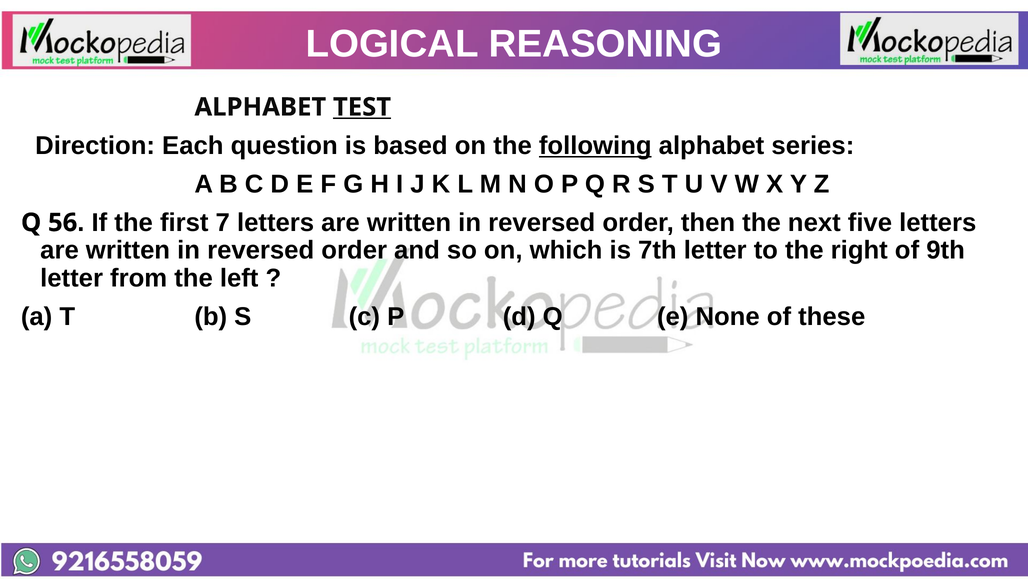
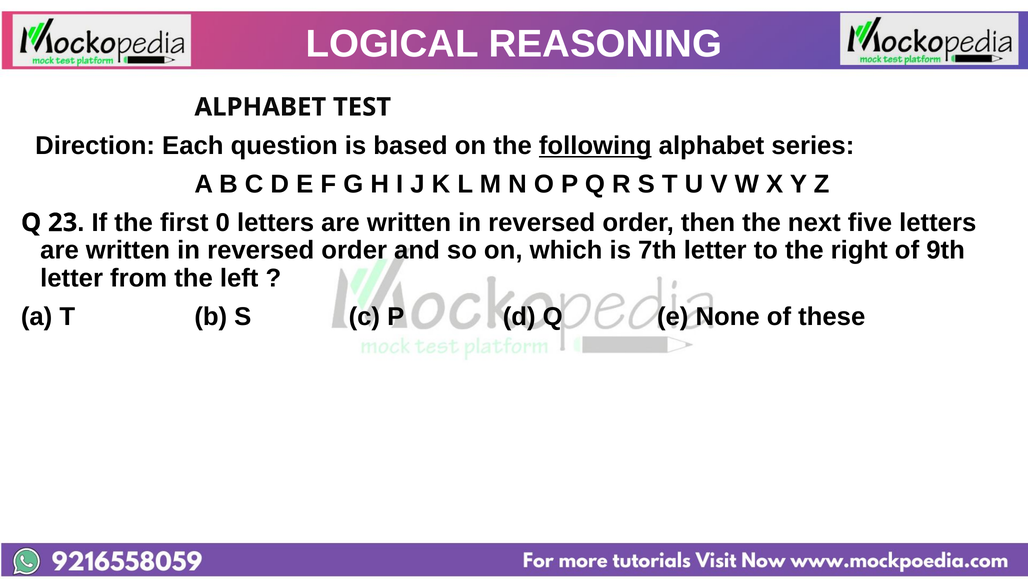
TEST underline: present -> none (362, 107)
56: 56 -> 23 (63, 222)
7: 7 -> 0 (223, 222)
